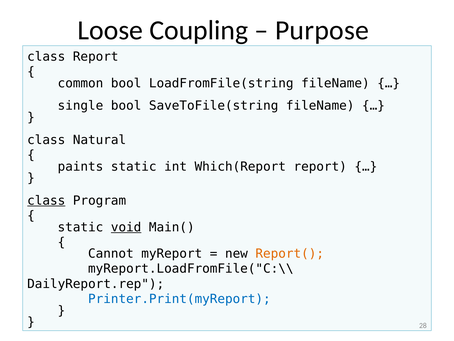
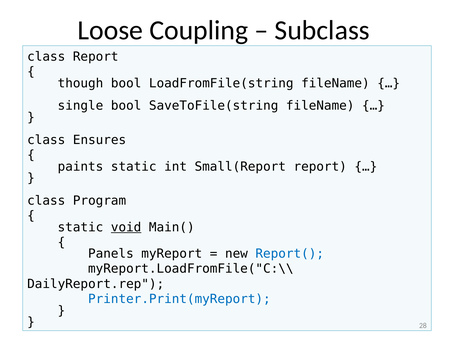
Purpose: Purpose -> Subclass (322, 30)
common: common -> though (80, 83)
Natural: Natural -> Ensures (100, 140)
Which(Report: Which(Report -> Small(Report (240, 166)
class underline: present -> none (46, 200)
Cannot: Cannot -> Panels (111, 253)
Report( colour: orange -> blue (290, 253)
